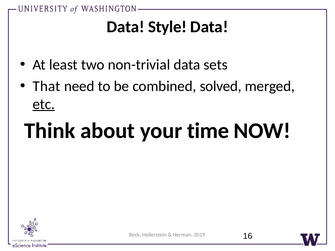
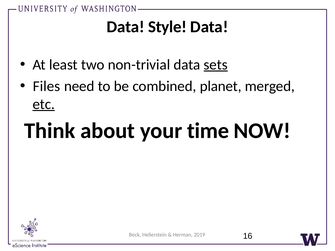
sets underline: none -> present (216, 65)
That: That -> Files (47, 86)
solved: solved -> planet (221, 86)
